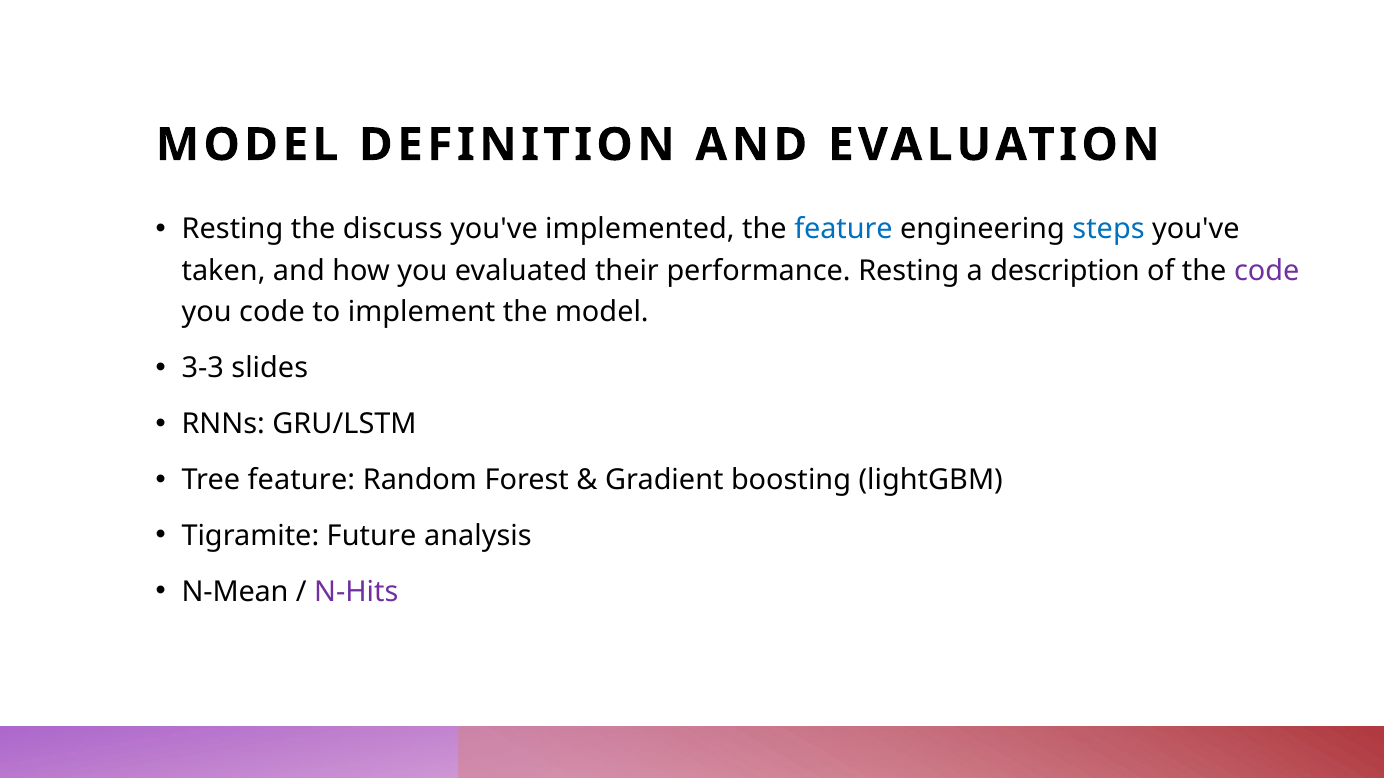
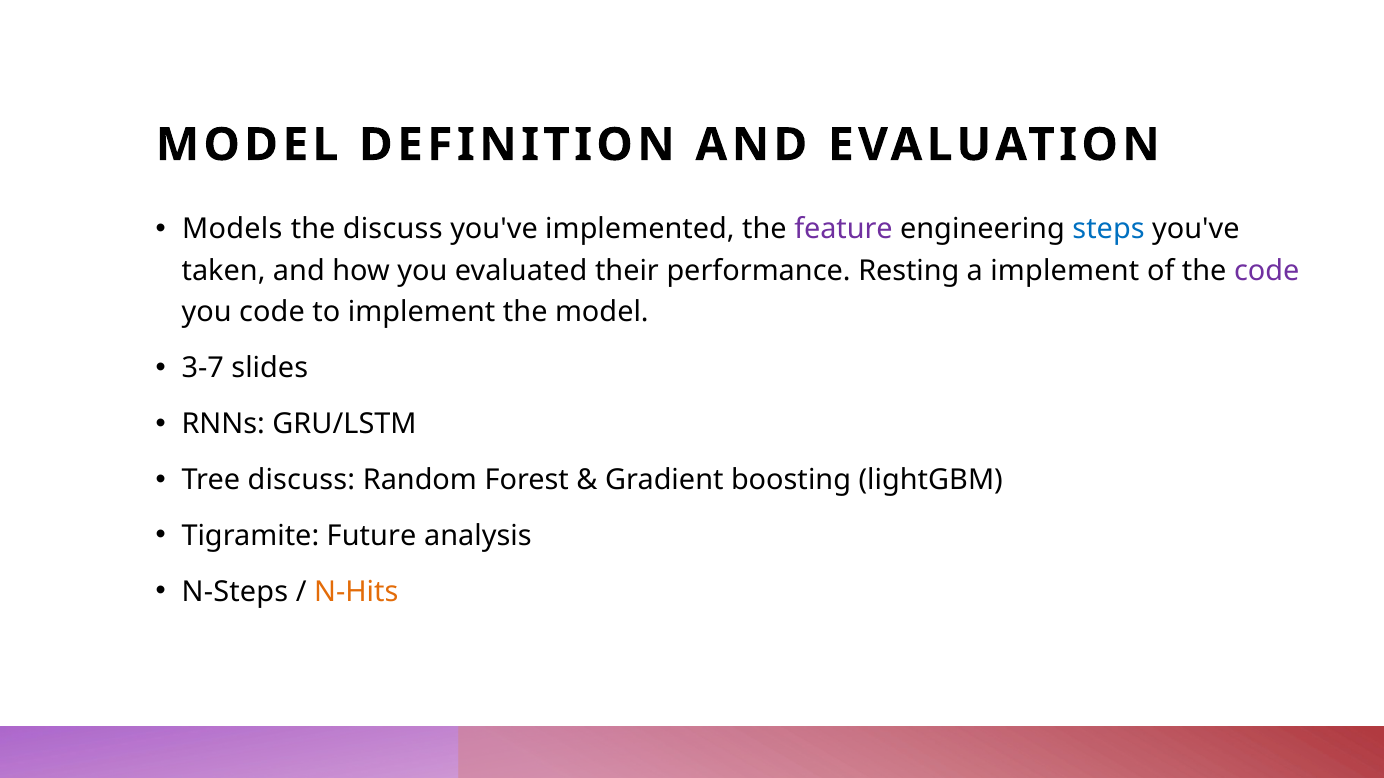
Resting: Resting -> Models (232, 230)
feature colour: blue -> purple (843, 230)
a description: description -> implement (1065, 271)
3-3: 3-3 -> 3-7 (203, 369)
Tree feature: feature -> discuss (301, 480)
N-Mean: N-Mean -> N-Steps (235, 592)
N-Hits colour: purple -> orange (356, 592)
